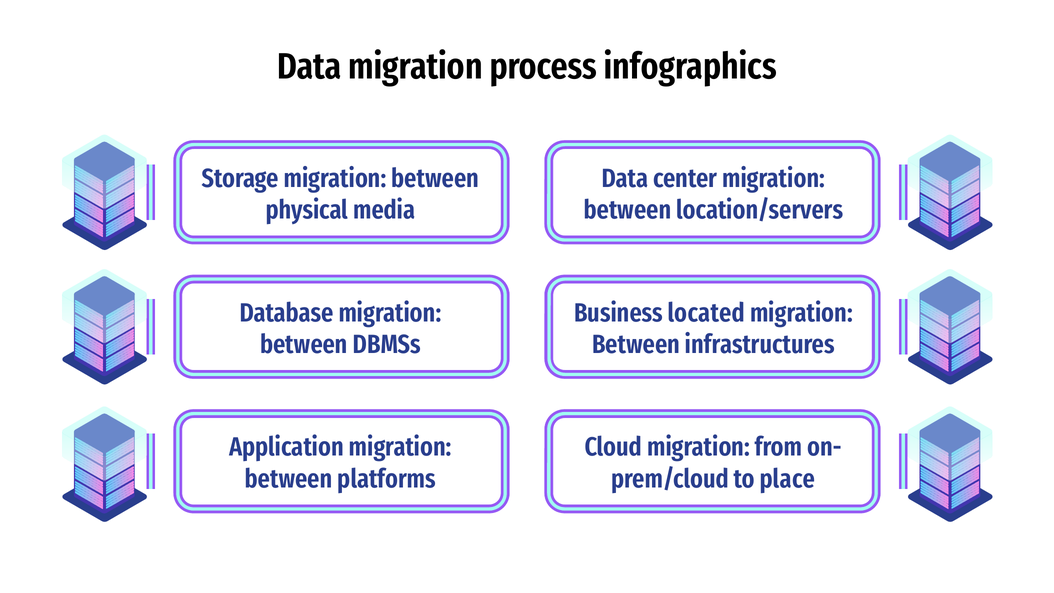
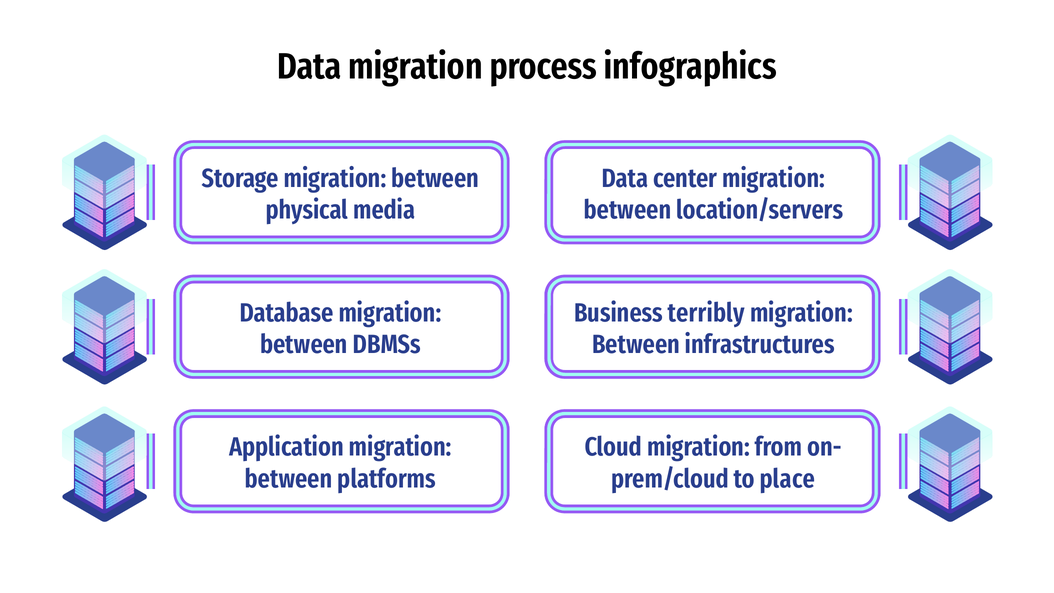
located: located -> terribly (706, 313)
